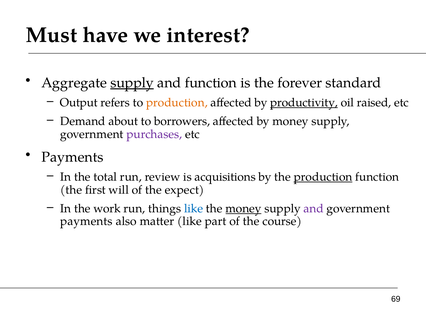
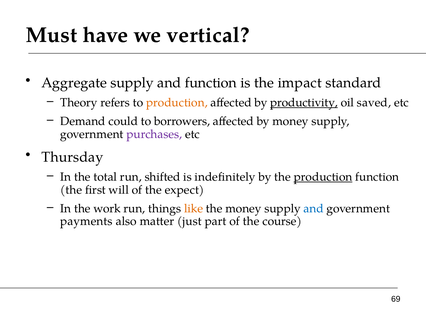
interest: interest -> vertical (208, 35)
supply underline: present -> none (132, 83)
forever: forever -> impact (300, 83)
Output: Output -> Theory (79, 102)
raised: raised -> saved (374, 102)
about: about -> could (123, 121)
Payments: Payments -> Thursday (72, 157)
review: review -> shifted (163, 177)
acquisitions: acquisitions -> indefinitely (225, 177)
like colour: blue -> orange (194, 208)
money underline: present -> none (243, 208)
and colour: purple -> blue (314, 208)
matter like: like -> just (189, 221)
